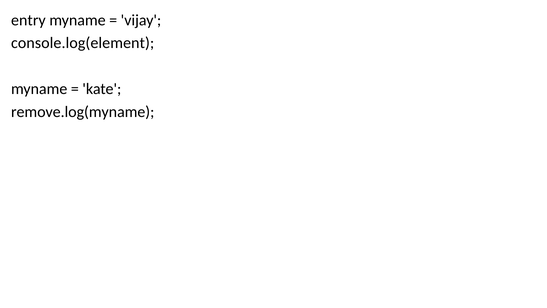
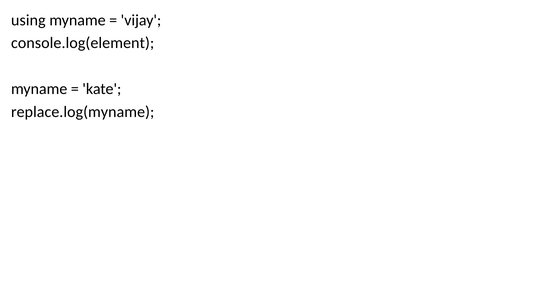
entry: entry -> using (28, 20)
remove.log(myname: remove.log(myname -> replace.log(myname (83, 112)
